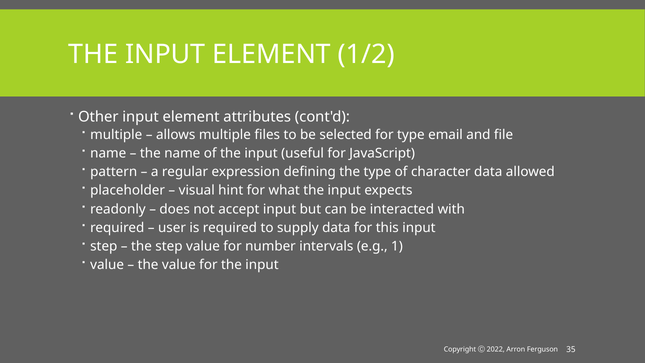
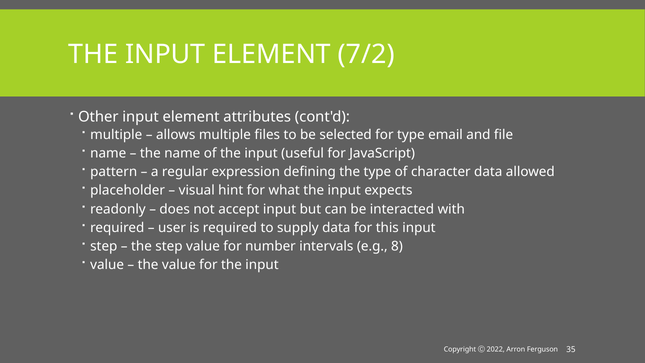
1/2: 1/2 -> 7/2 (366, 54)
1: 1 -> 8 (397, 246)
